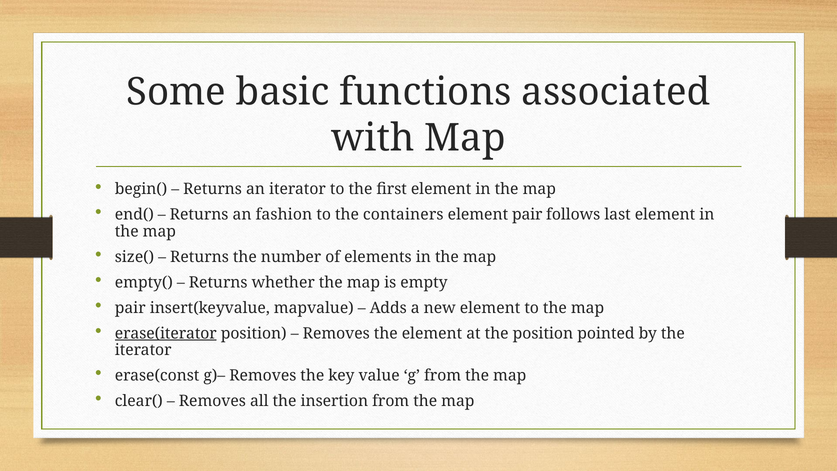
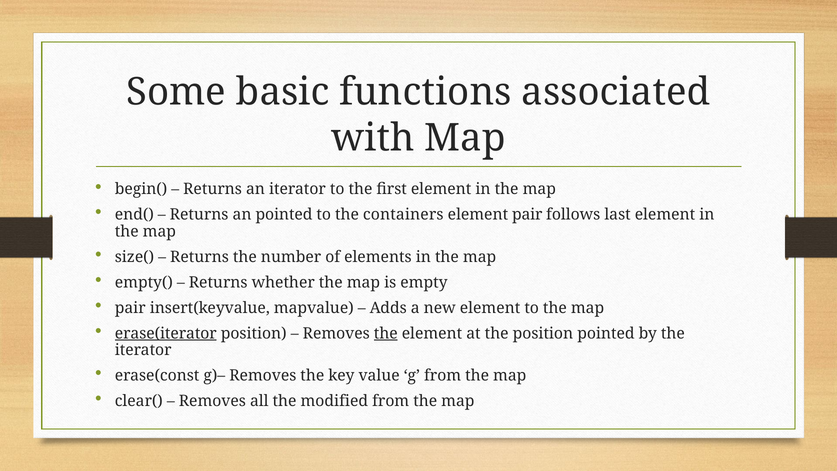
an fashion: fashion -> pointed (284, 215)
the underline: none -> present (386, 333)
insertion: insertion -> modified (334, 401)
